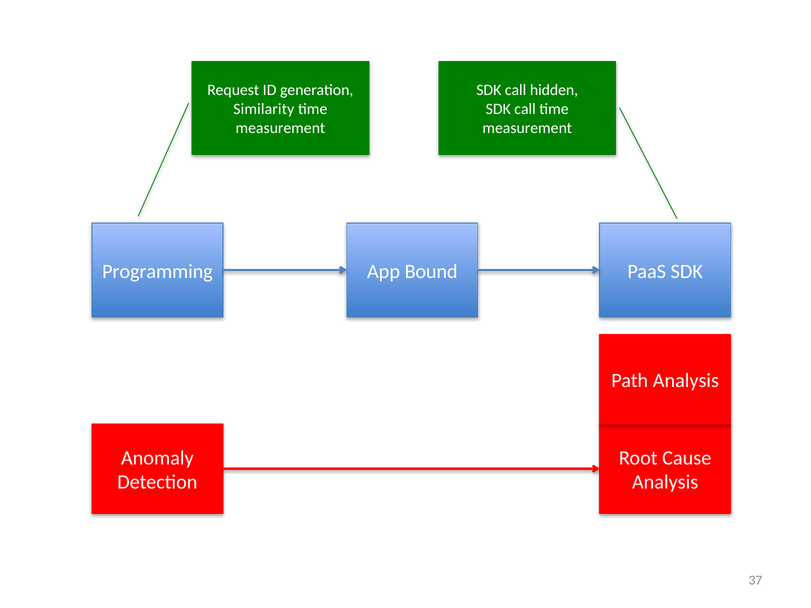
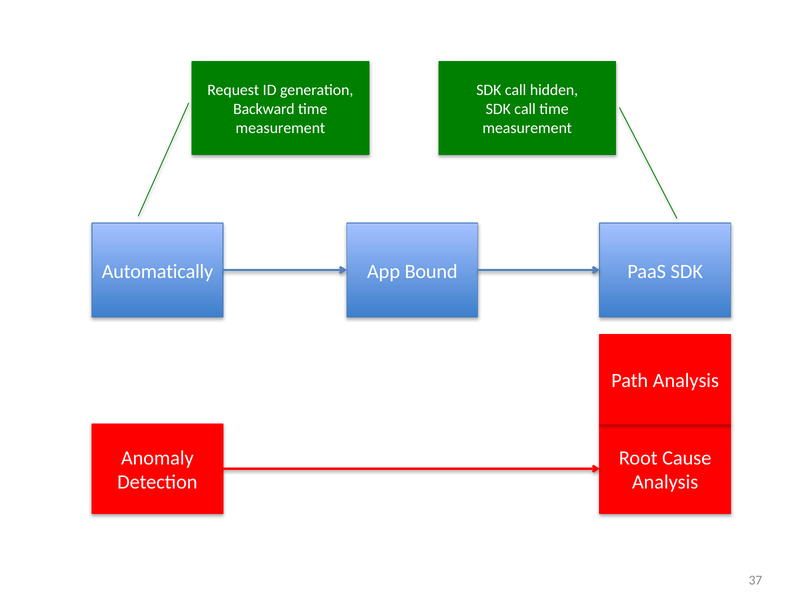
Similarity: Similarity -> Backward (264, 109)
Programming: Programming -> Automatically (158, 271)
